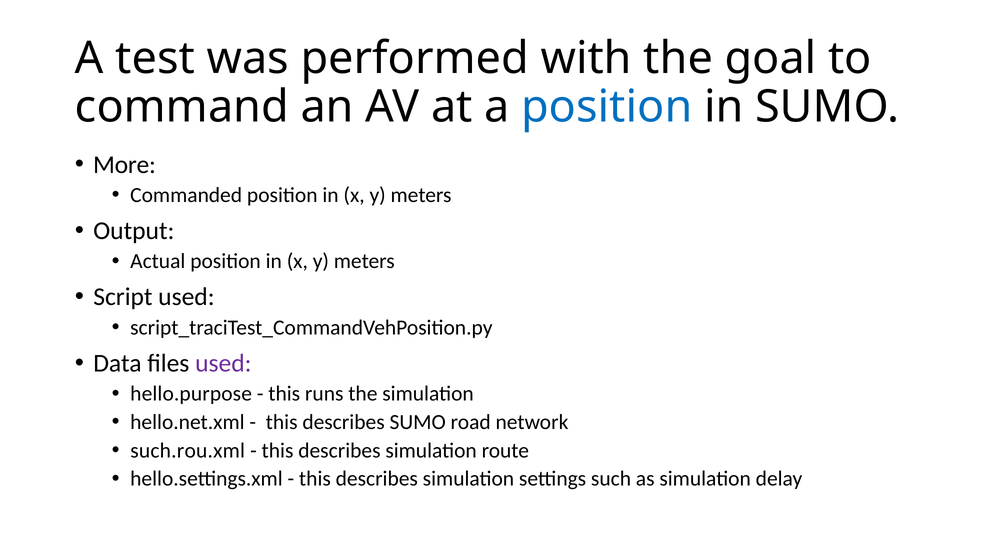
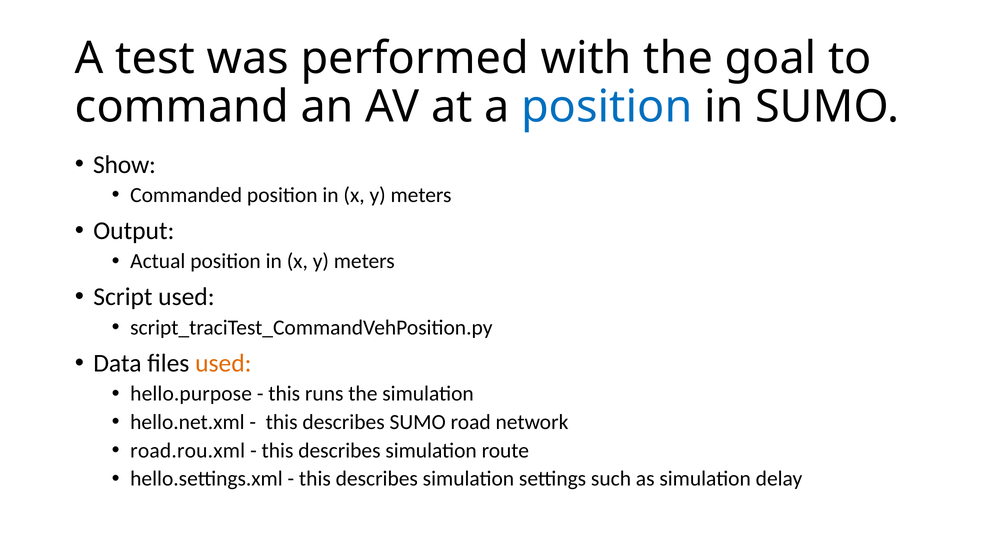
More: More -> Show (124, 165)
used colour: purple -> orange (223, 363)
such.rou.xml: such.rou.xml -> road.rou.xml (188, 450)
